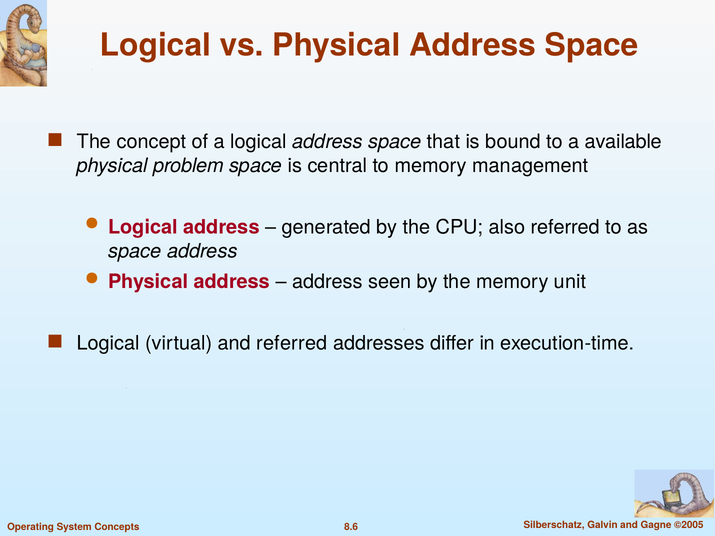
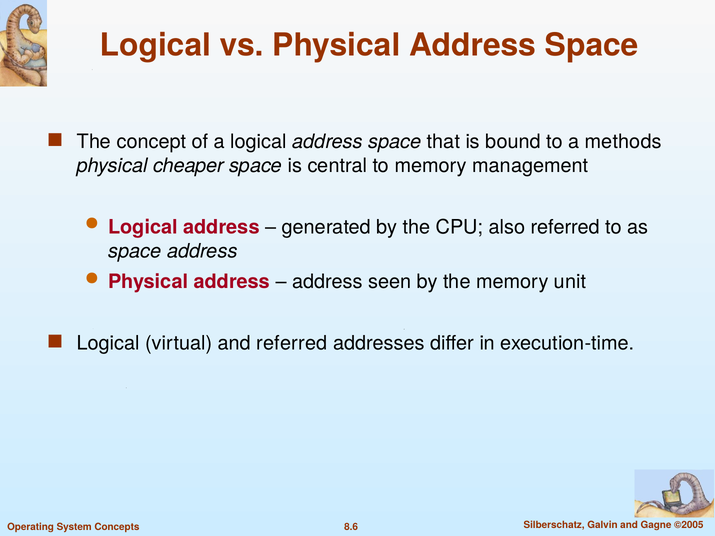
available: available -> methods (623, 142)
problem: problem -> cheaper (188, 166)
